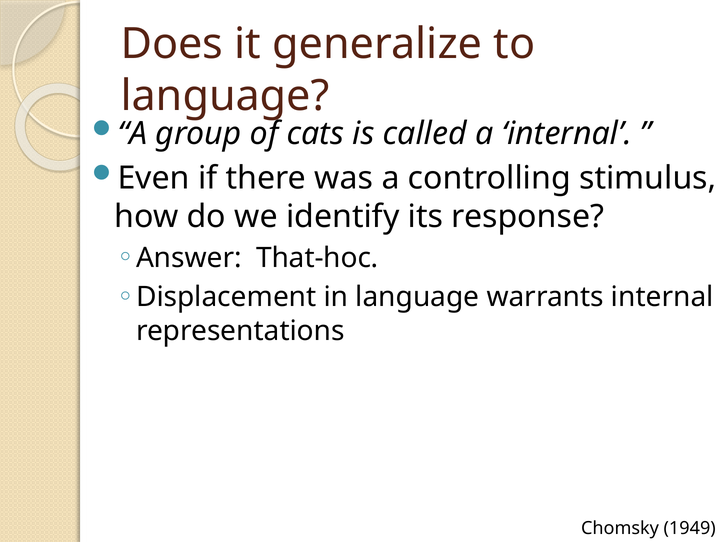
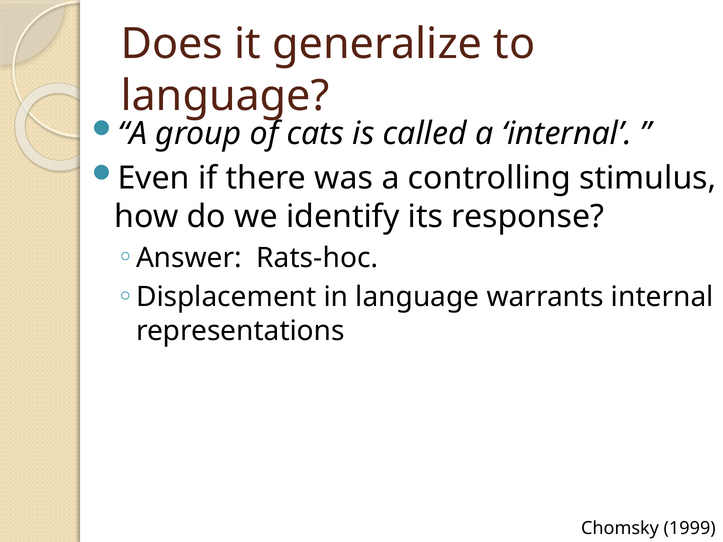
That-hoc: That-hoc -> Rats-hoc (317, 258)
1949: 1949 -> 1999 (690, 529)
